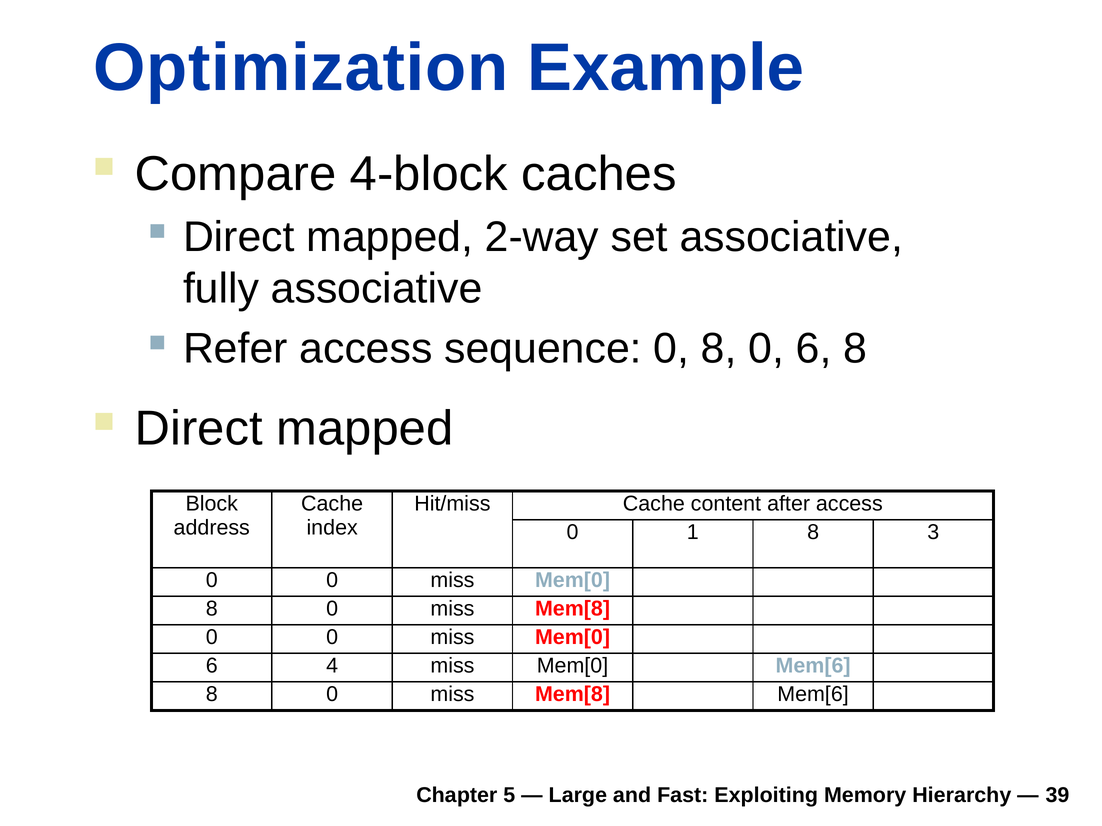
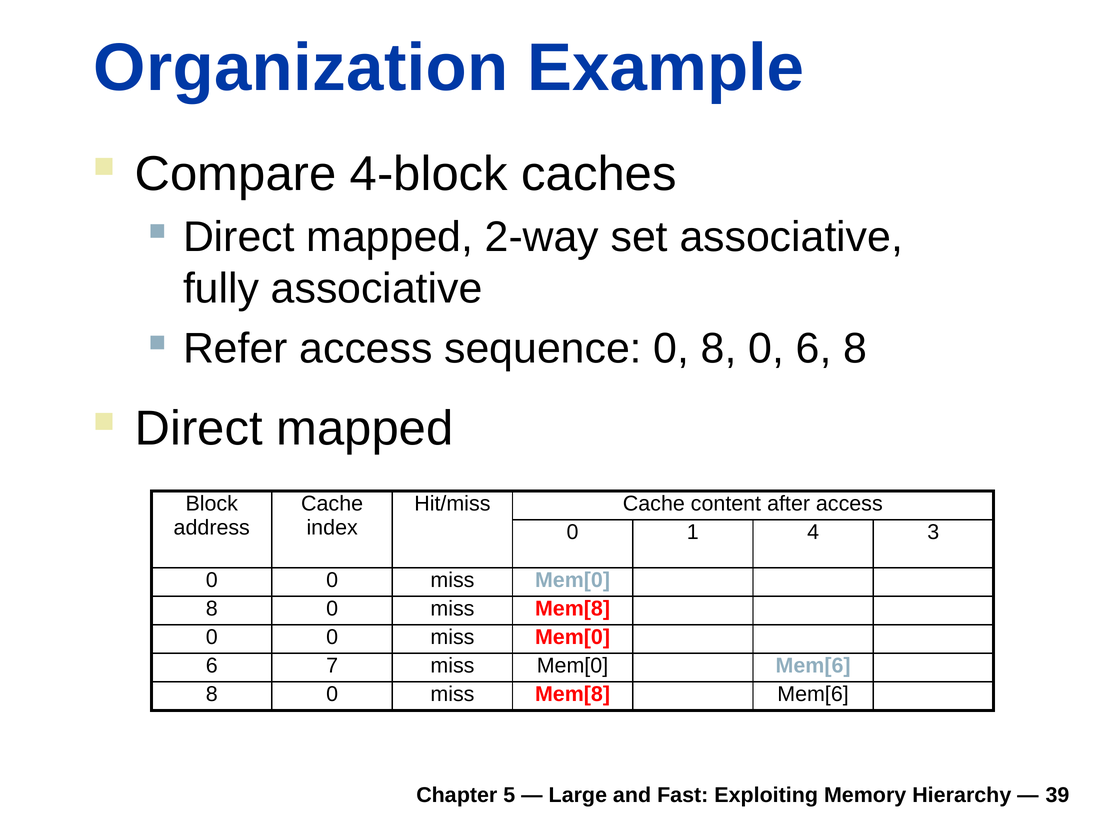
Optimization: Optimization -> Organization (301, 68)
1 8: 8 -> 4 (813, 532)
4: 4 -> 7 (332, 666)
